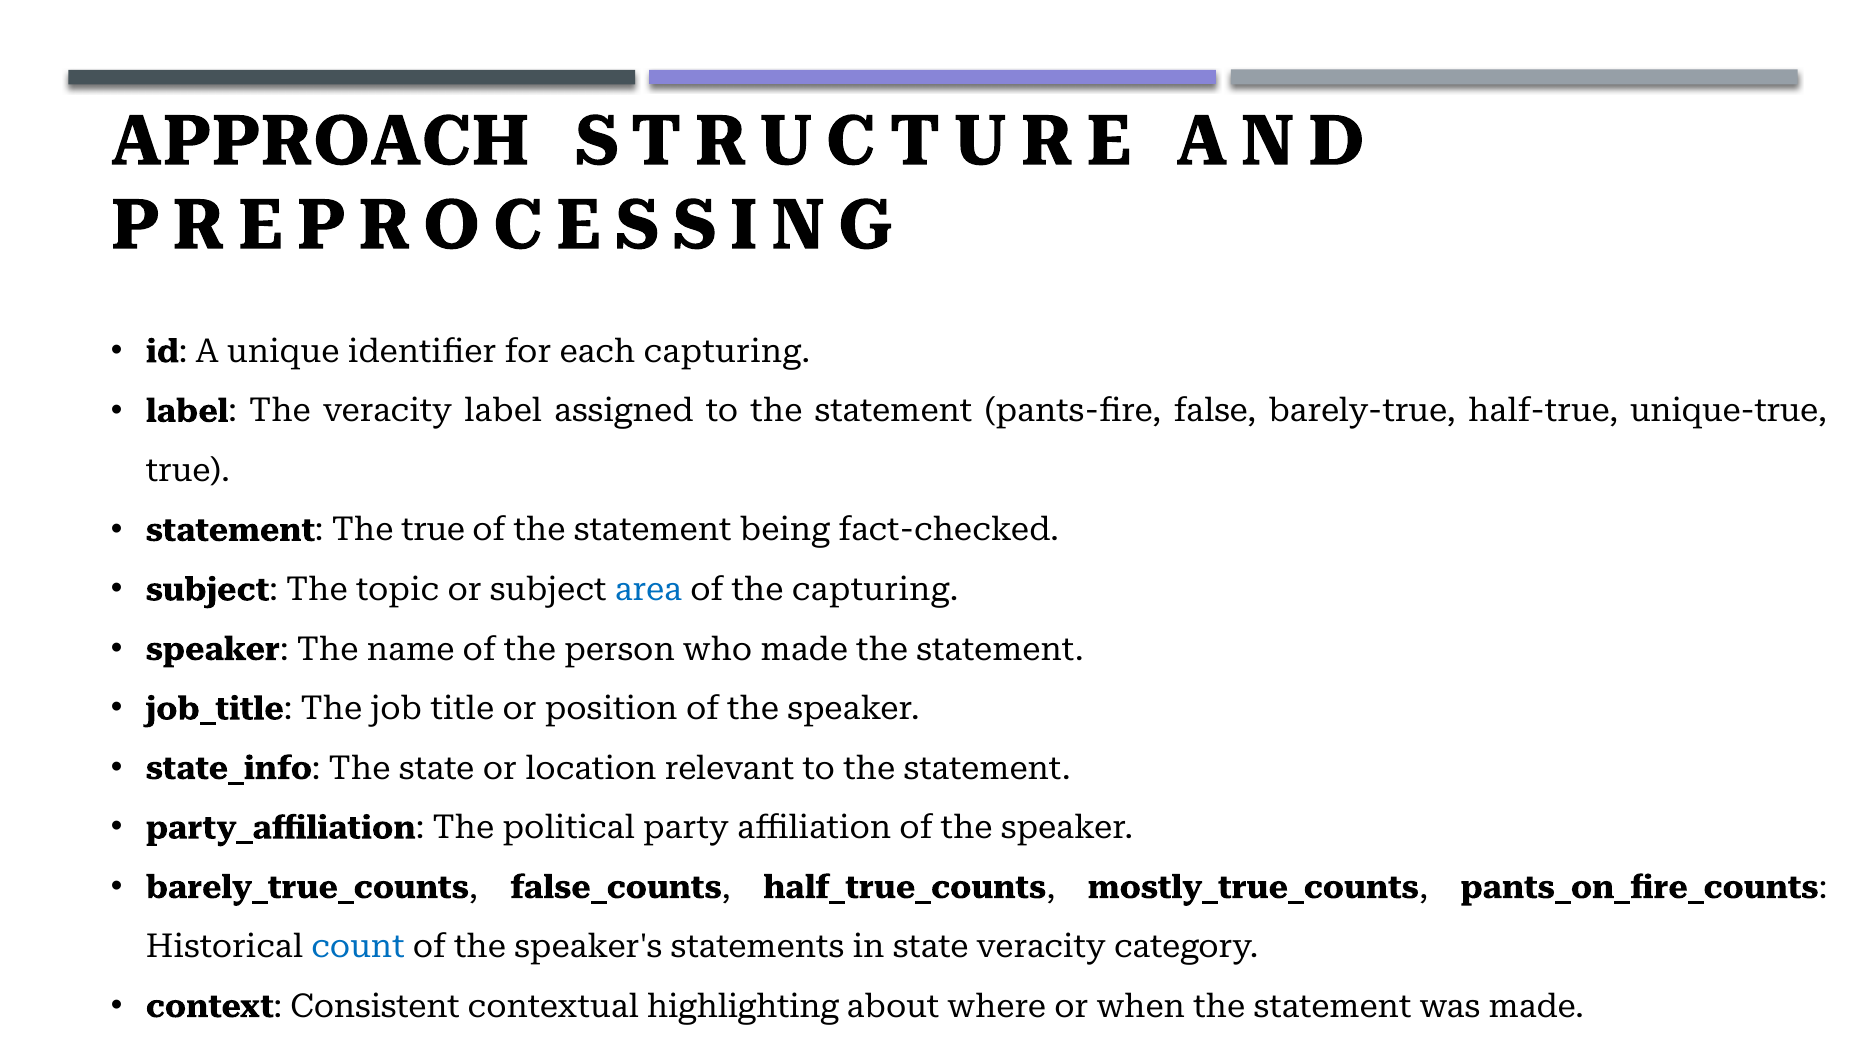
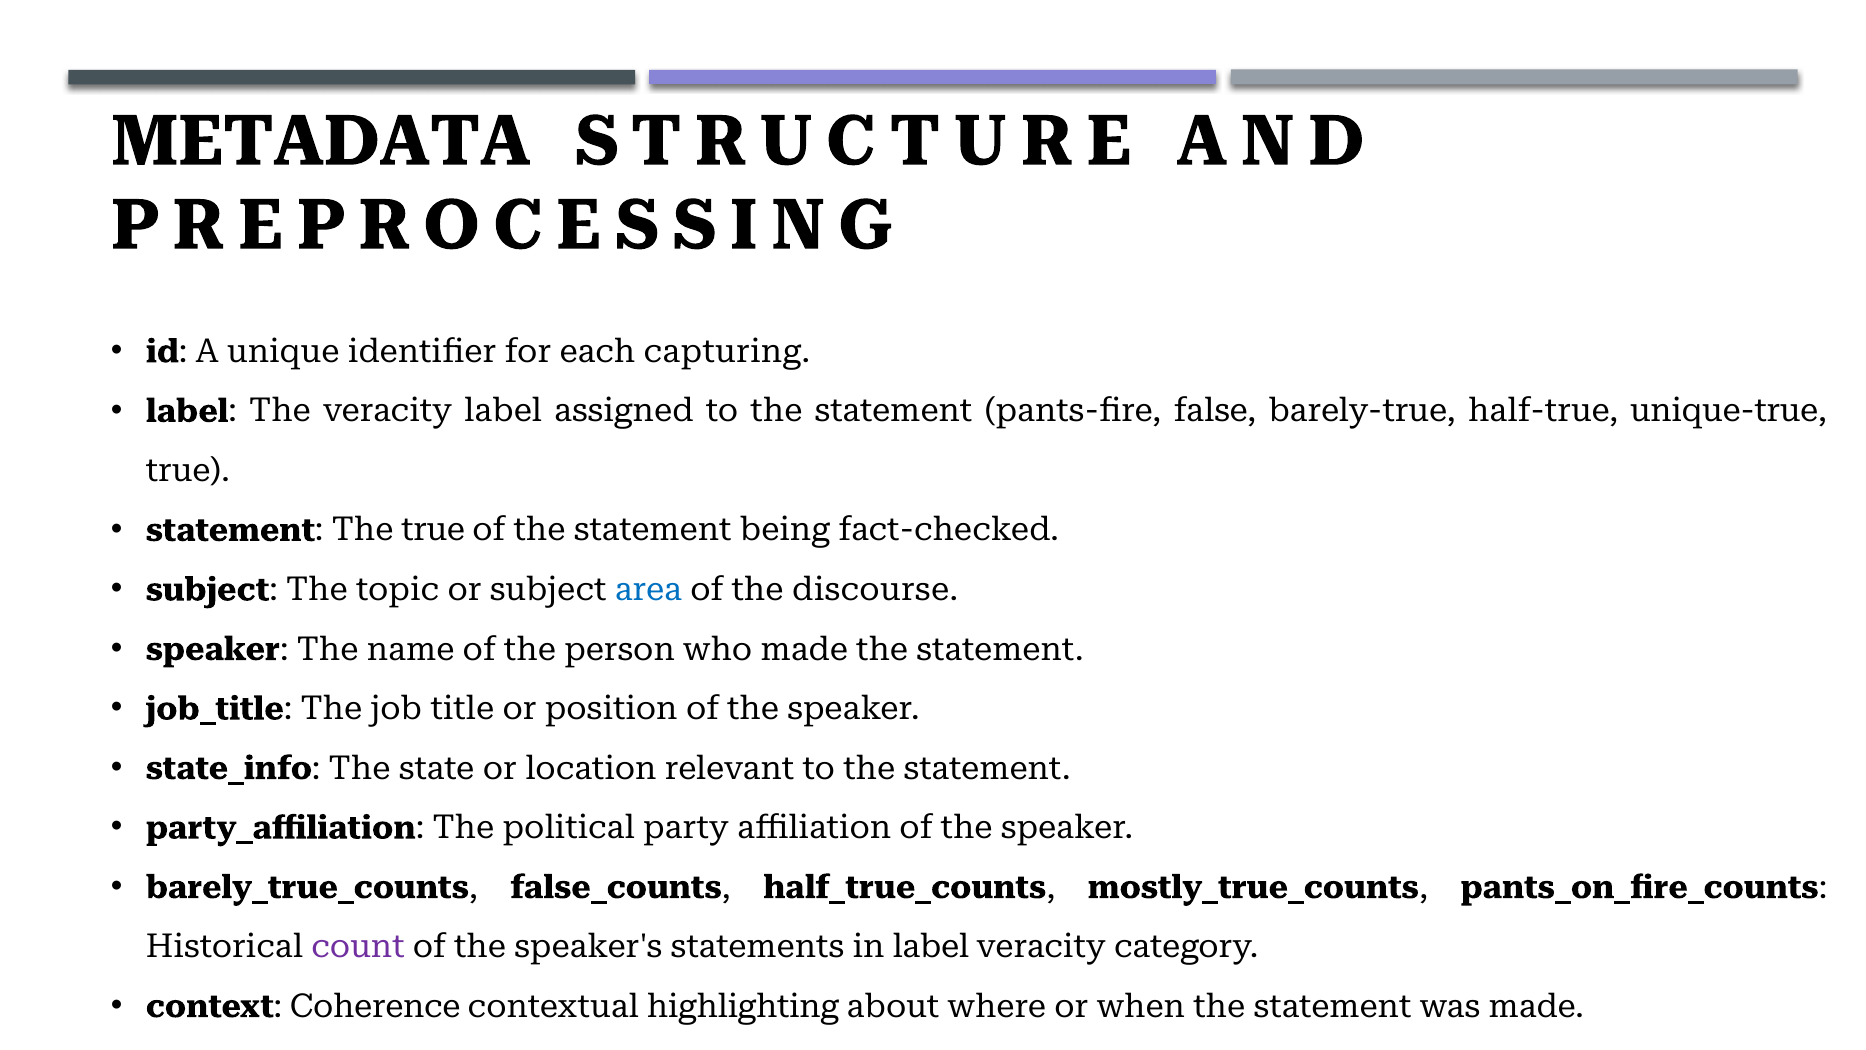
APPROACH: APPROACH -> METADATA (321, 142)
the capturing: capturing -> discourse (875, 589)
count colour: blue -> purple (358, 946)
in state: state -> label (931, 946)
Consistent: Consistent -> Coherence (375, 1006)
